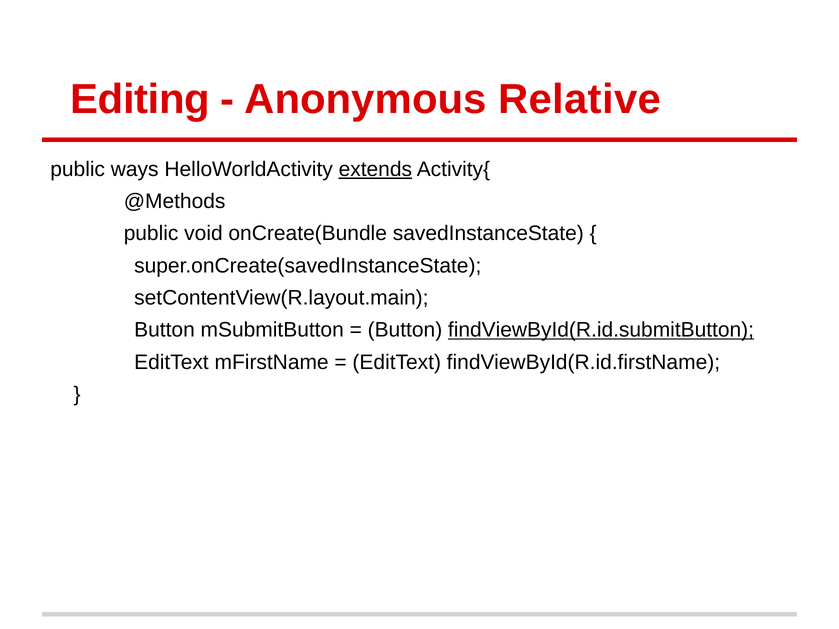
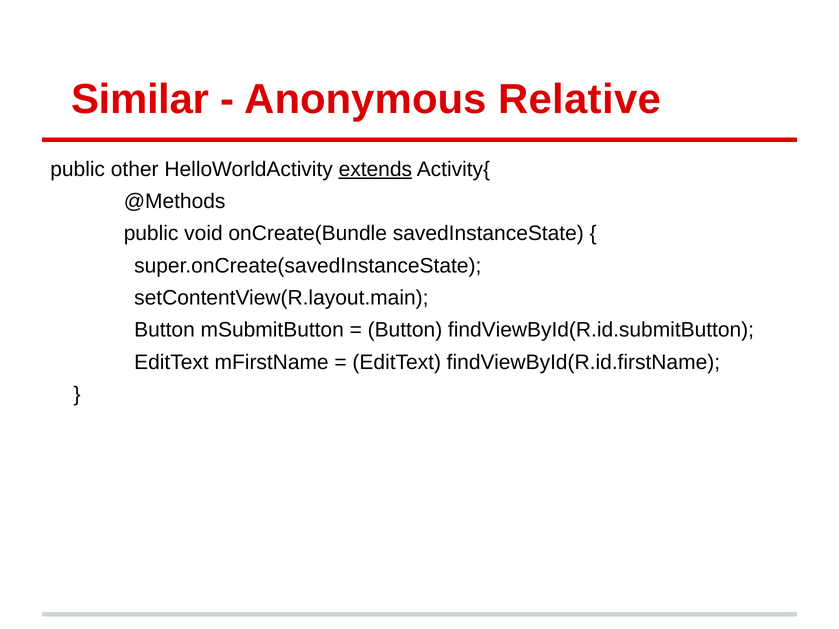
Editing: Editing -> Similar (140, 99)
ways: ways -> other (135, 169)
findViewById(R.id.submitButton underline: present -> none (601, 330)
